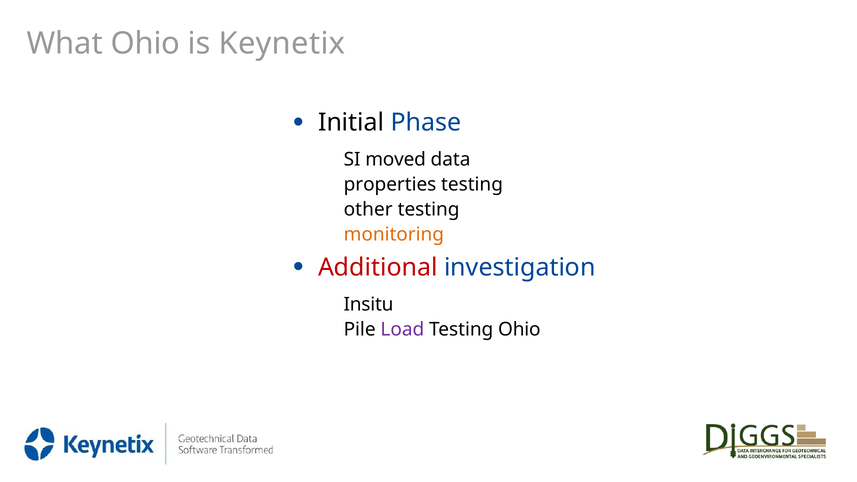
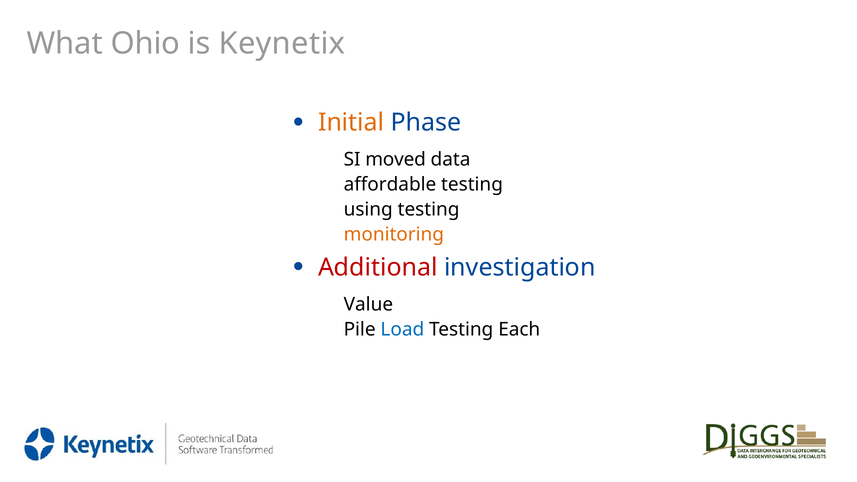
Initial colour: black -> orange (351, 123)
properties: properties -> affordable (390, 185)
other: other -> using (368, 210)
Insitu: Insitu -> Value (368, 305)
Load colour: purple -> blue (402, 330)
Testing Ohio: Ohio -> Each (519, 330)
